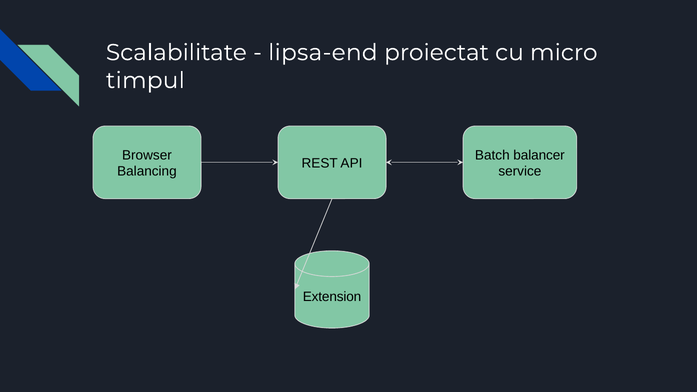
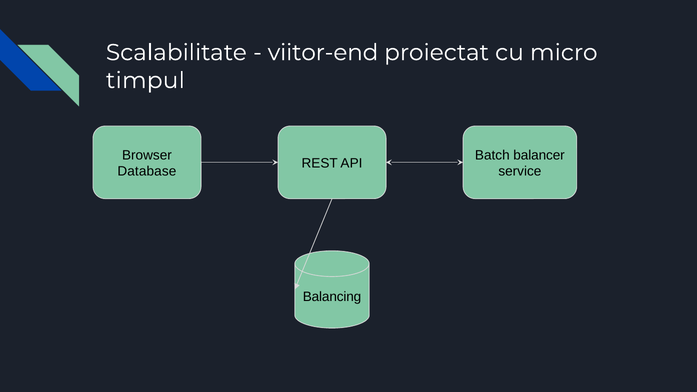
lipsa-end: lipsa-end -> viitor-end (323, 53)
Balancing: Balancing -> Database (147, 171)
Extension: Extension -> Balancing (332, 297)
